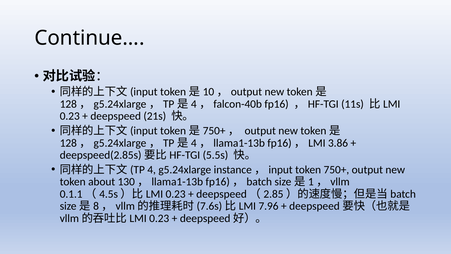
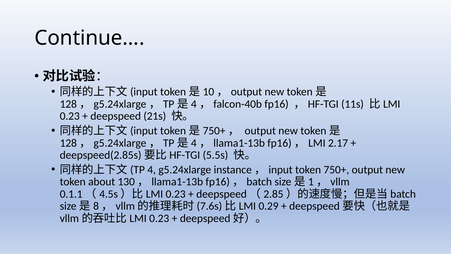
3.86: 3.86 -> 2.17 (338, 143)
7.96: 7.96 -> 0.29 (269, 206)
